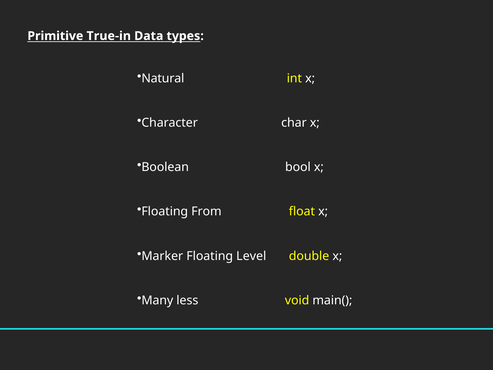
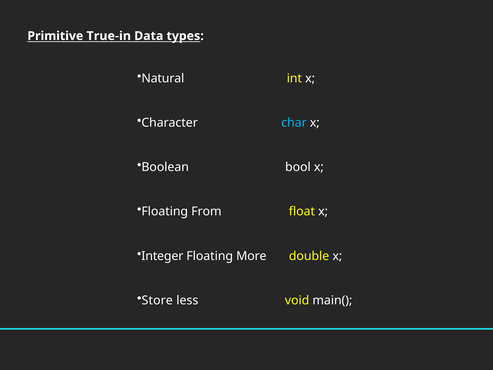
char colour: white -> light blue (294, 123)
Marker: Marker -> Integer (162, 256)
Level: Level -> More (251, 256)
Many: Many -> Store (157, 300)
